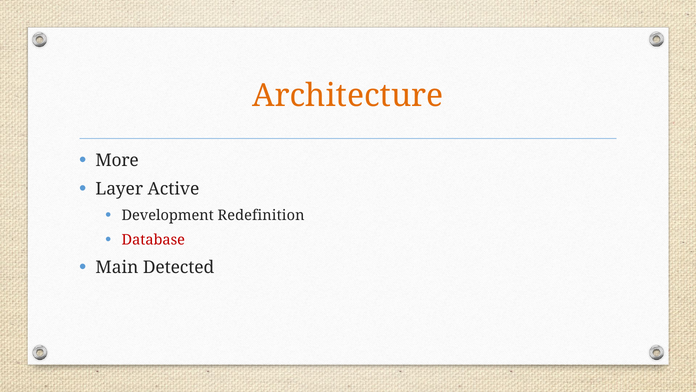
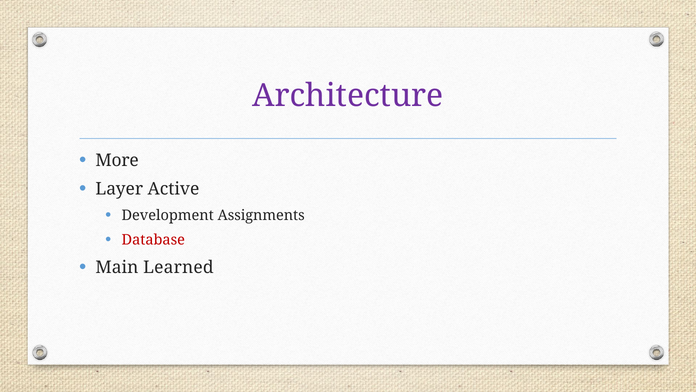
Architecture colour: orange -> purple (348, 95)
Redefinition: Redefinition -> Assignments (261, 215)
Detected: Detected -> Learned (178, 267)
